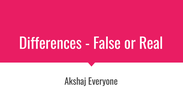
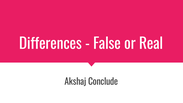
Everyone: Everyone -> Conclude (103, 82)
